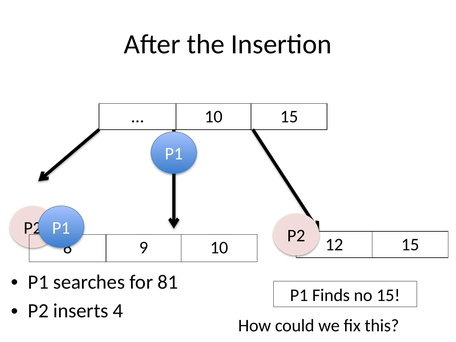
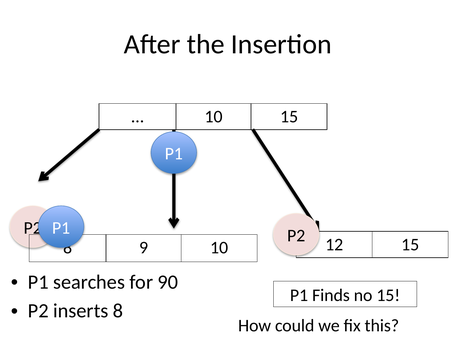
81: 81 -> 90 (168, 282)
inserts 4: 4 -> 8 (118, 311)
